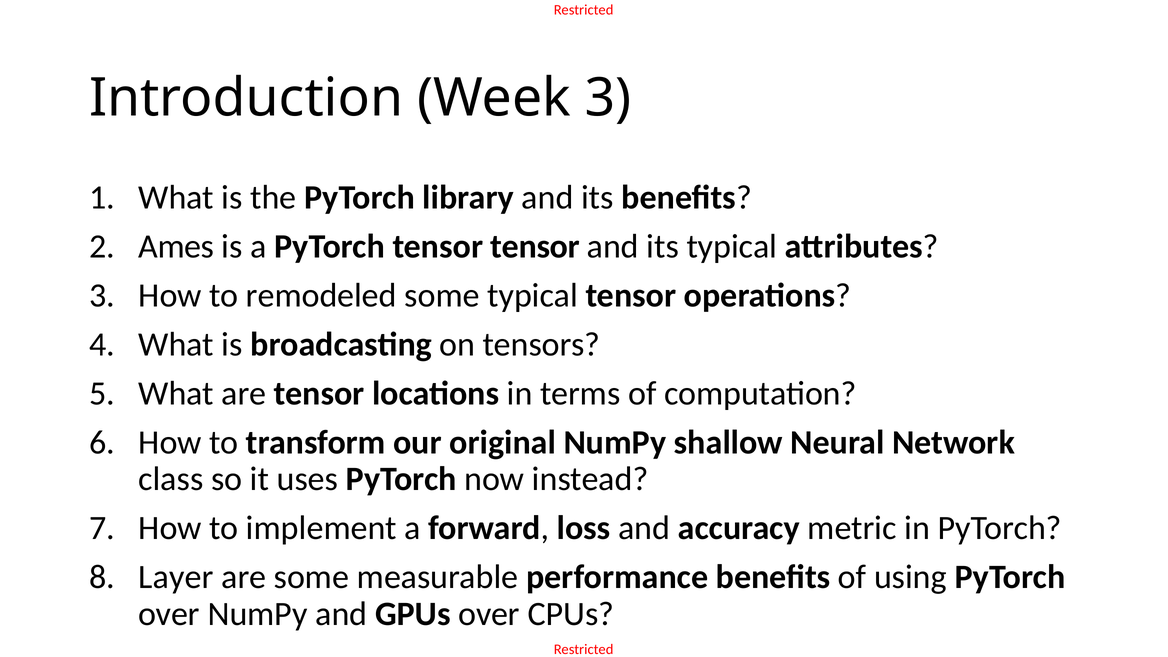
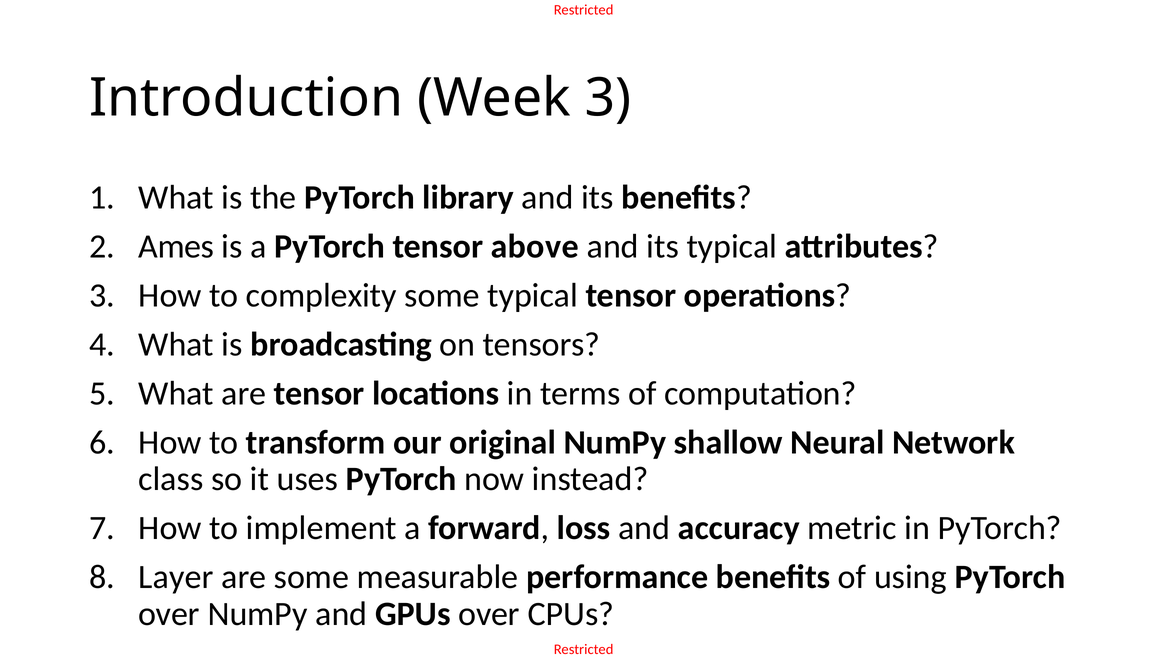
tensor tensor: tensor -> above (535, 246)
remodeled: remodeled -> complexity (321, 295)
